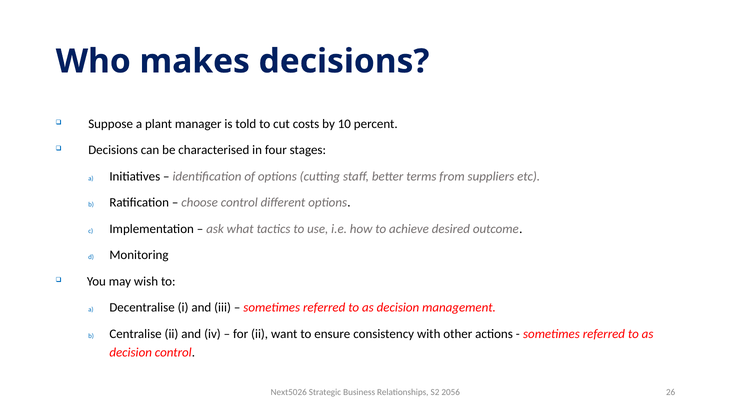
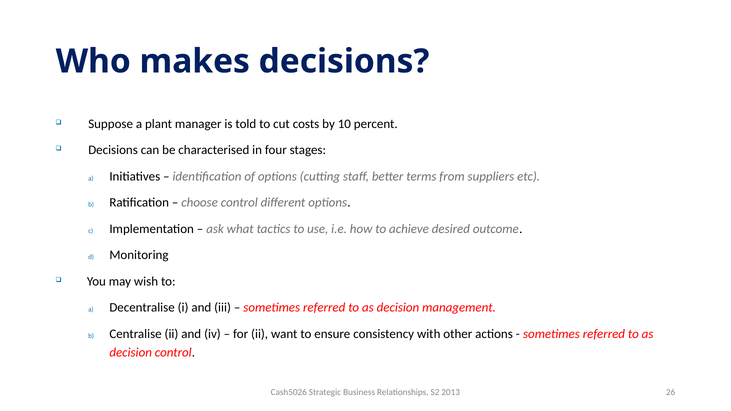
Next5026: Next5026 -> Cash5026 (289, 393)
2056: 2056 -> 2013 (451, 393)
